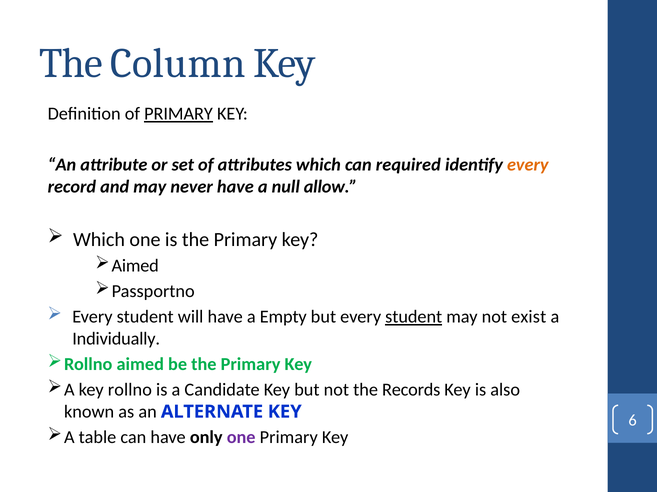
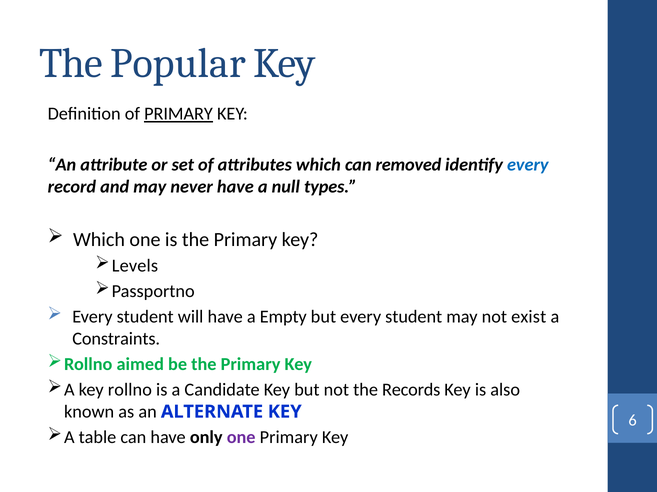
Column: Column -> Popular (178, 64)
required: required -> removed (408, 165)
every colour: orange -> blue (528, 165)
allow: allow -> types (331, 187)
Aimed: Aimed -> Levels (135, 266)
student underline: present -> none (414, 317)
Individually: Individually -> Constraints (116, 339)
